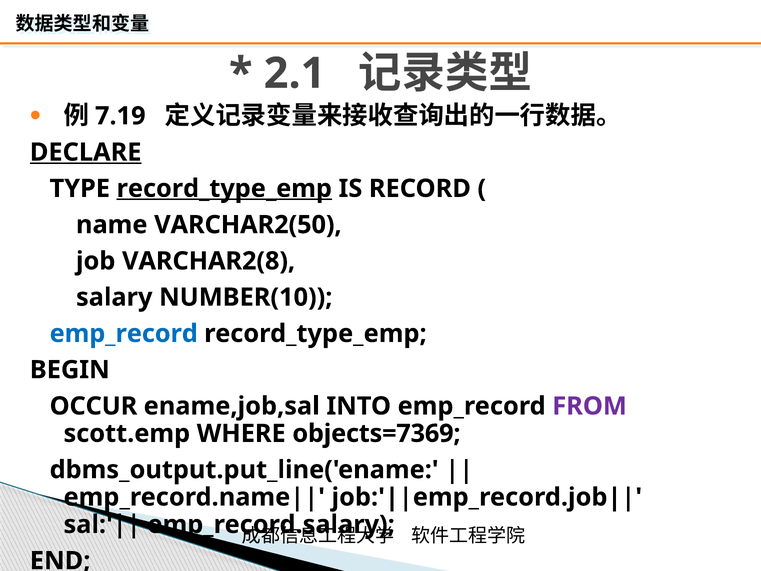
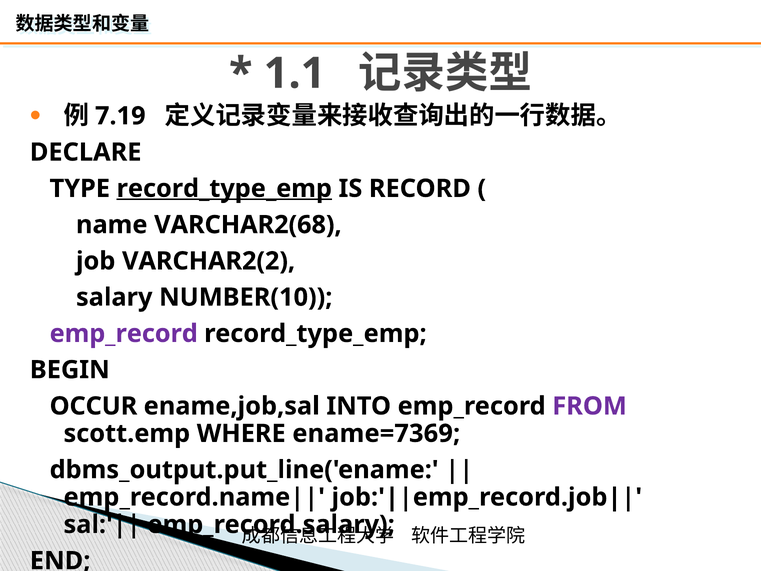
2.1: 2.1 -> 1.1 (295, 73)
DECLARE underline: present -> none (86, 152)
VARCHAR2(50: VARCHAR2(50 -> VARCHAR2(68 (248, 225)
VARCHAR2(8: VARCHAR2(8 -> VARCHAR2(2 (209, 261)
emp_record colour: blue -> purple (124, 333)
objects=7369: objects=7369 -> ename=7369 (376, 433)
